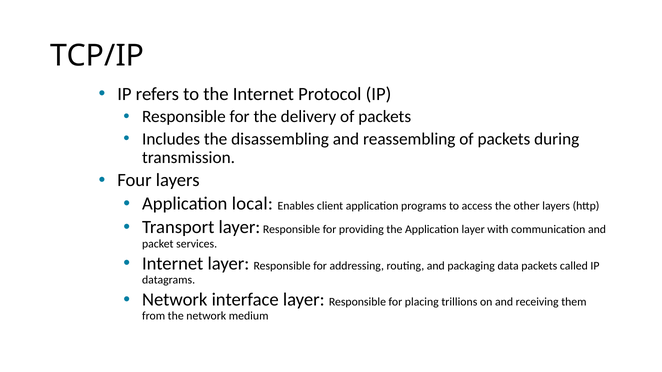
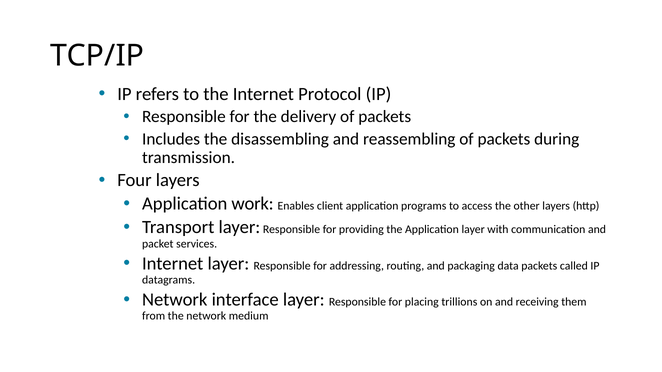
local: local -> work (253, 204)
